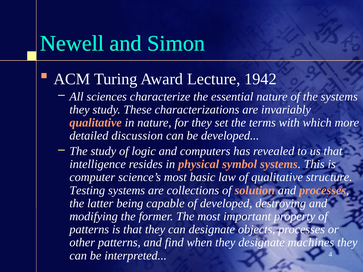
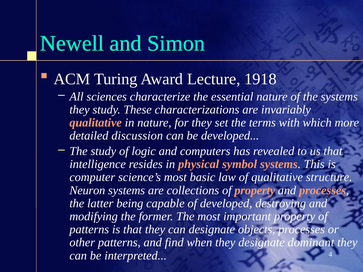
1942: 1942 -> 1918 (260, 79)
Testing: Testing -> Neuron (87, 190)
of solution: solution -> property (255, 190)
machines: machines -> dominant (311, 243)
